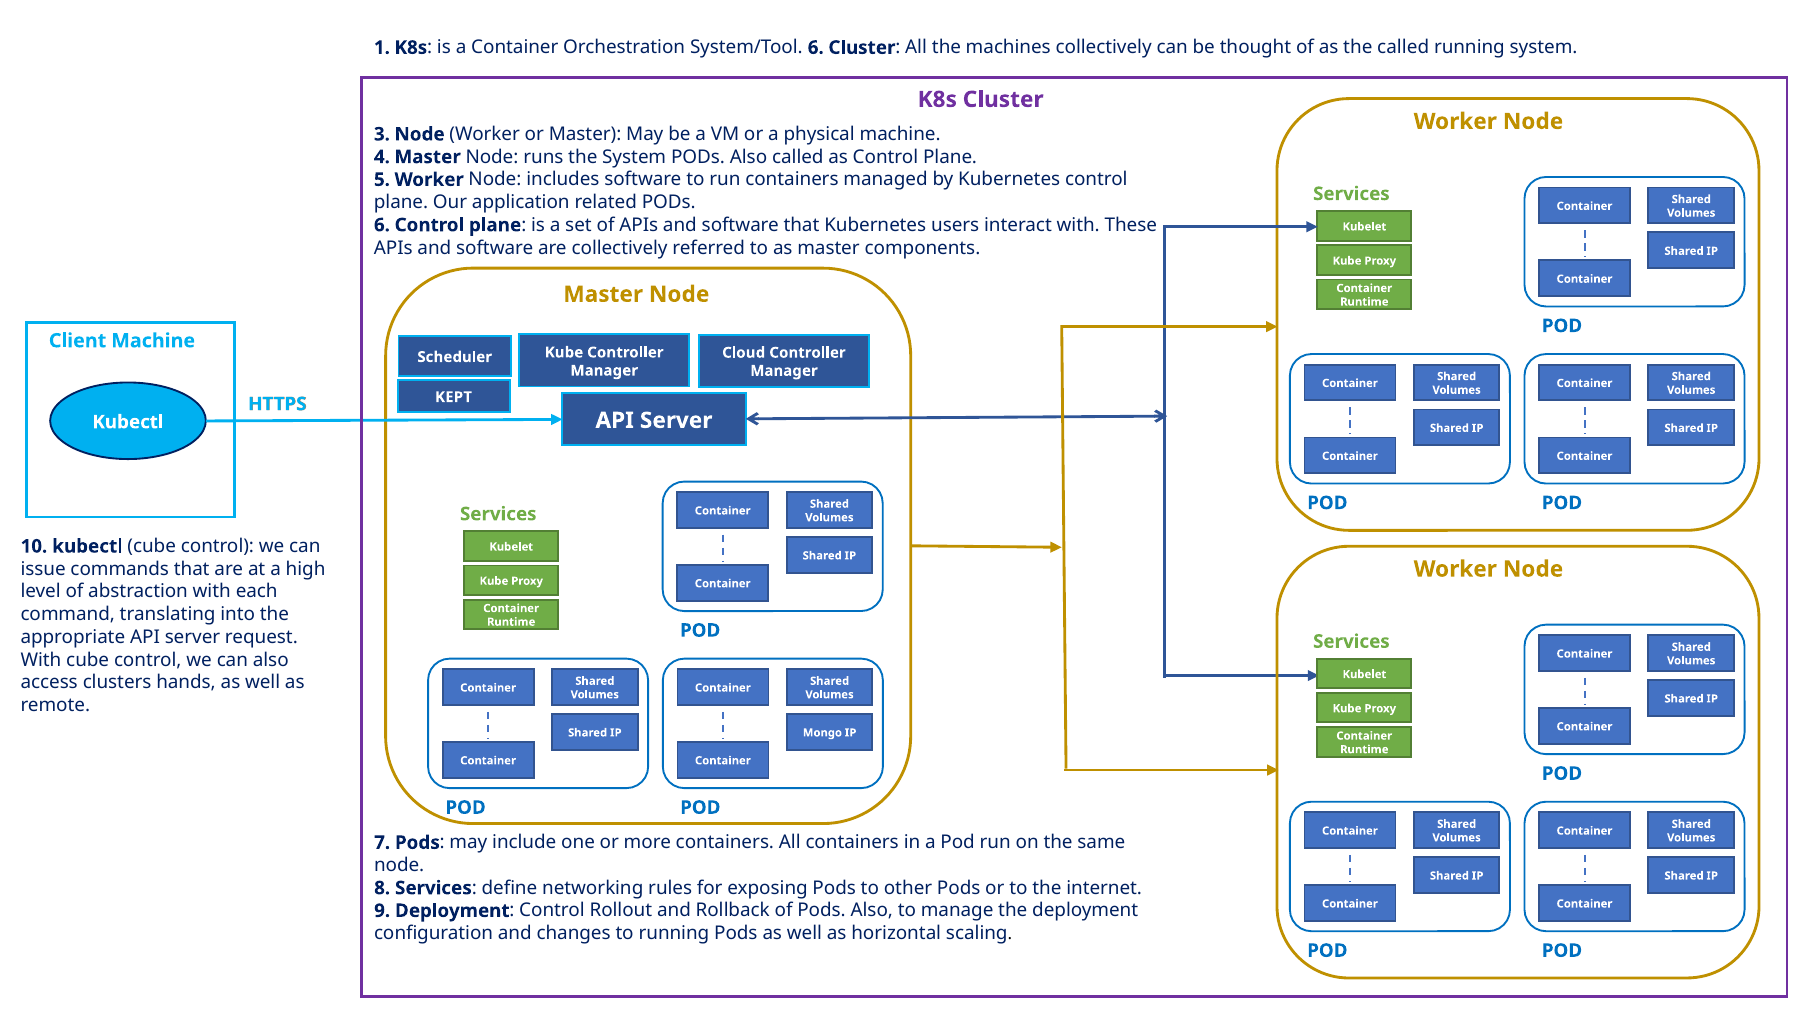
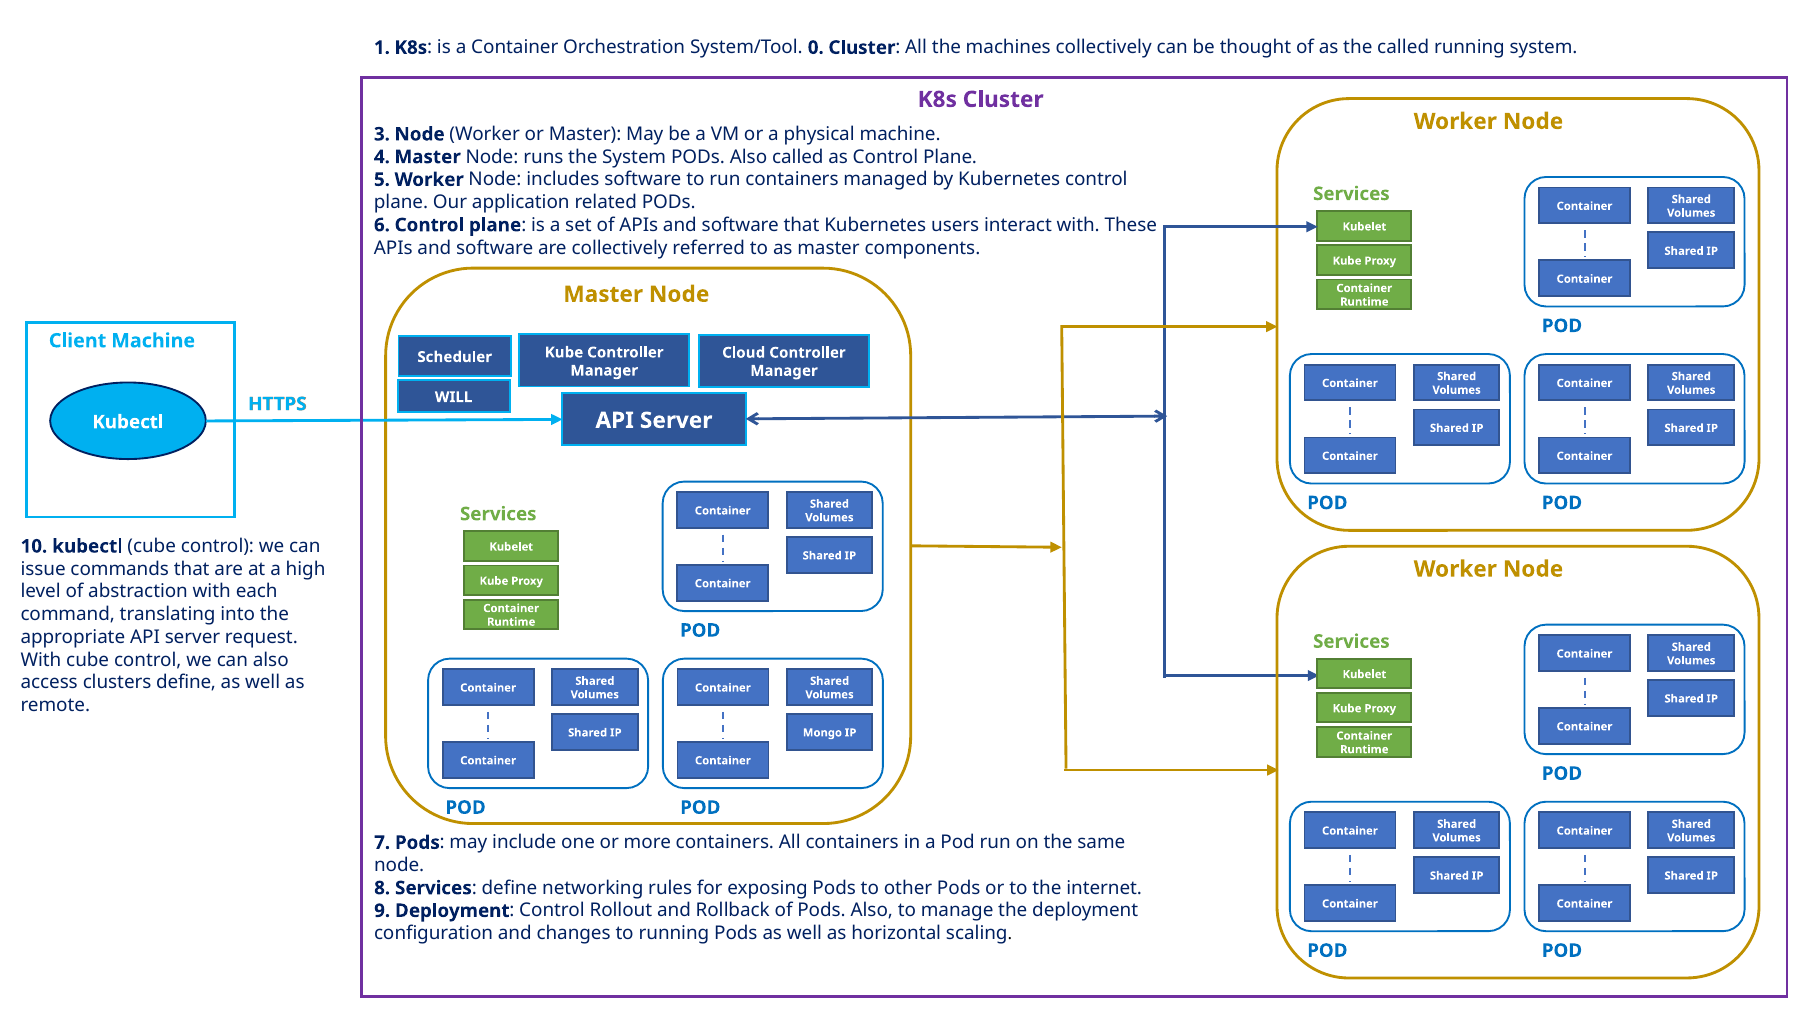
System/Tool 6: 6 -> 0 (816, 48)
KEPT: KEPT -> WILL (454, 397)
clusters hands: hands -> define (186, 683)
